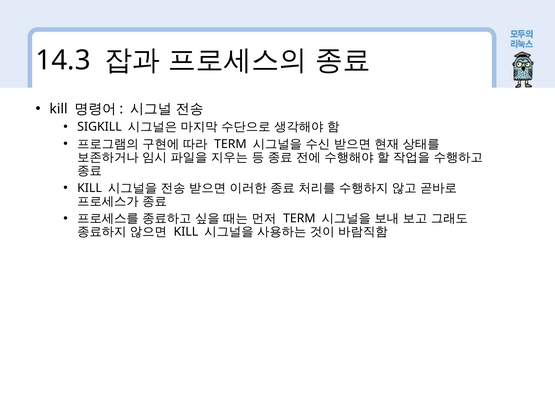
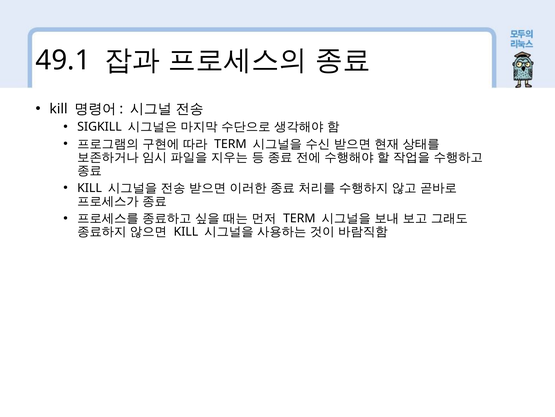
14.3: 14.3 -> 49.1 (63, 60)
